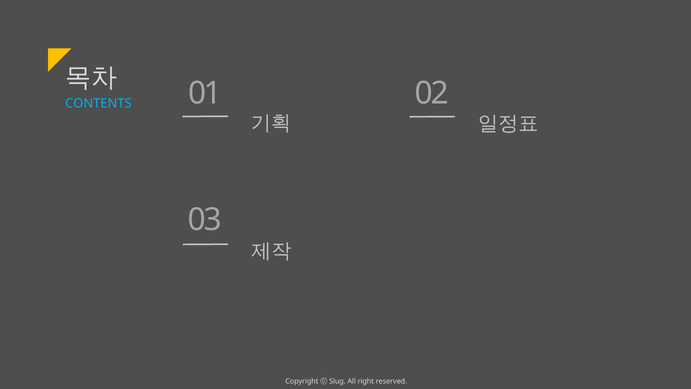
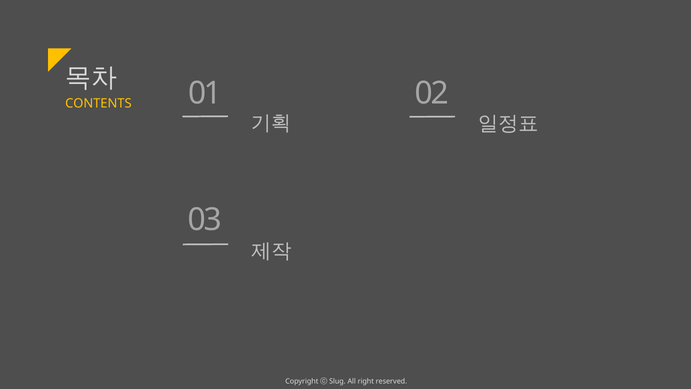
CONTENTS colour: light blue -> yellow (98, 103)
